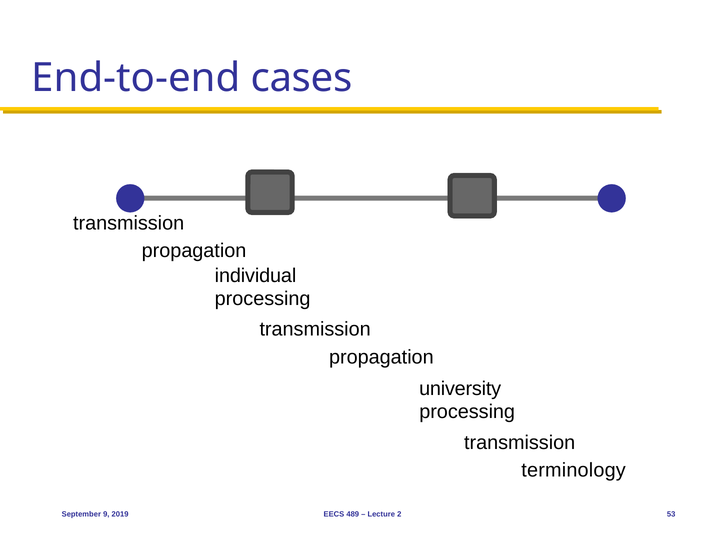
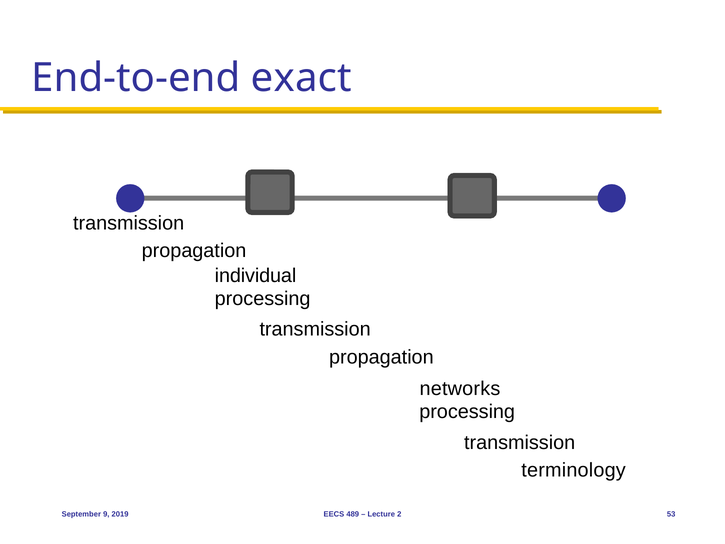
cases: cases -> exact (301, 78)
university: university -> networks (460, 388)
